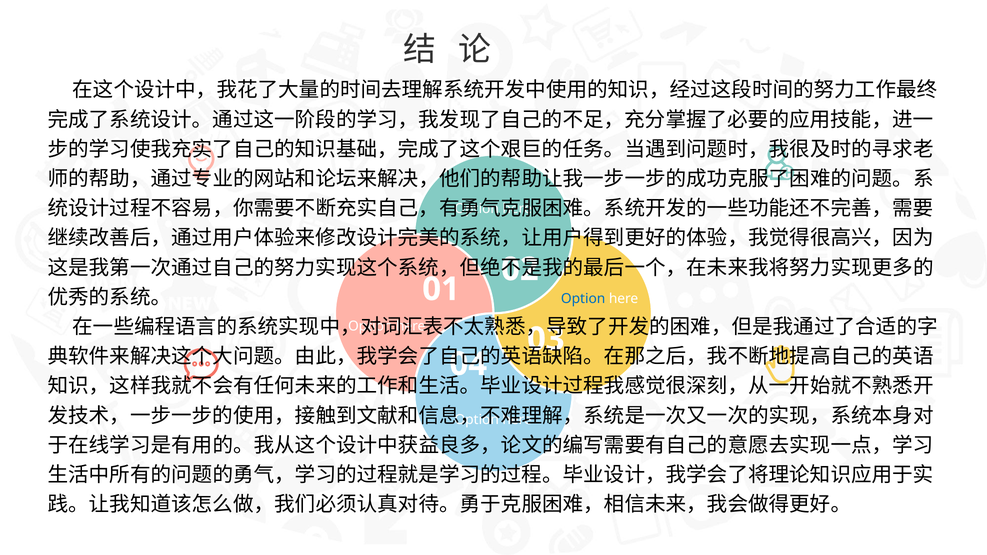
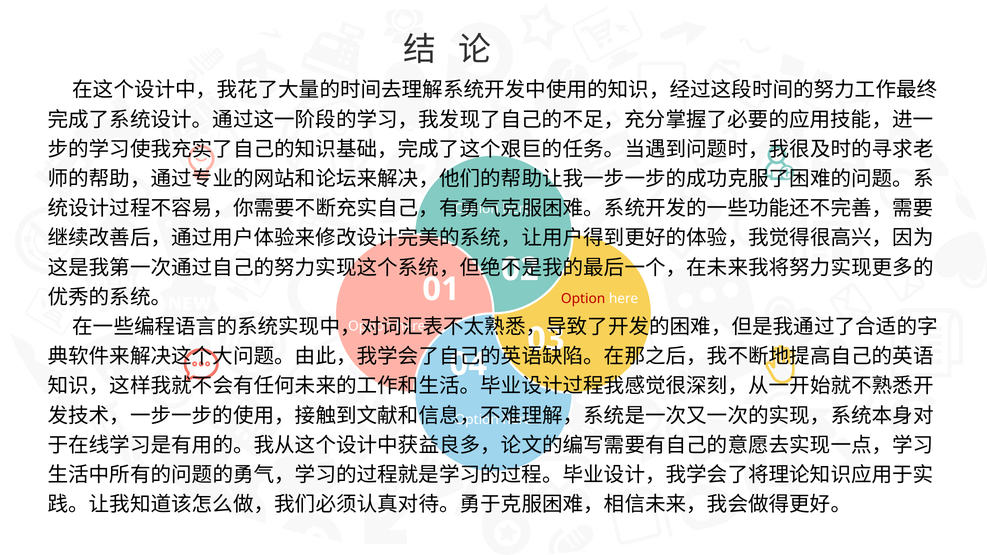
Option colour: blue -> red (583, 299)
